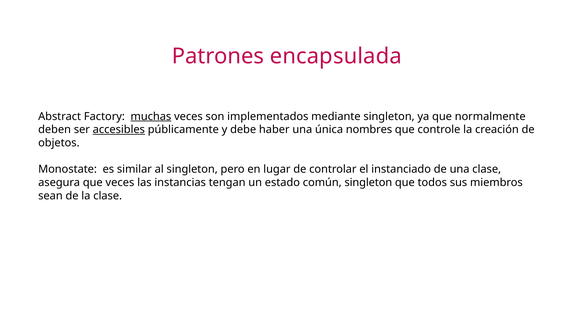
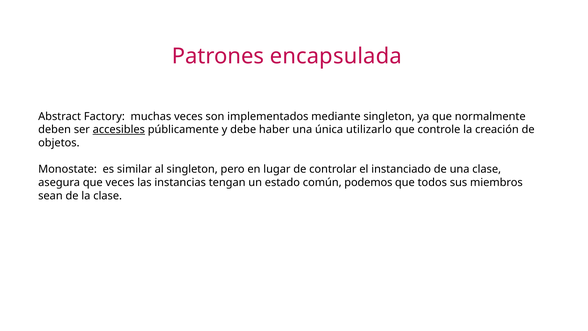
muchas underline: present -> none (151, 116)
nombres: nombres -> utilizarlo (369, 130)
común singleton: singleton -> podemos (368, 182)
